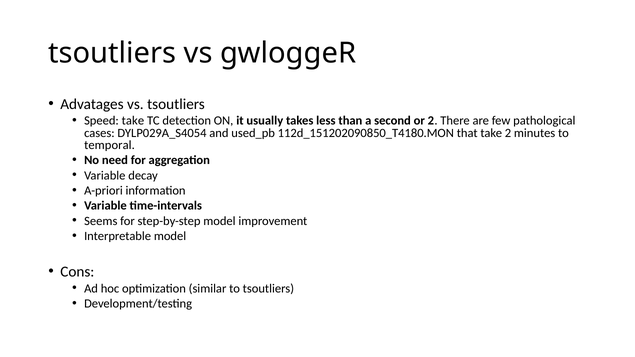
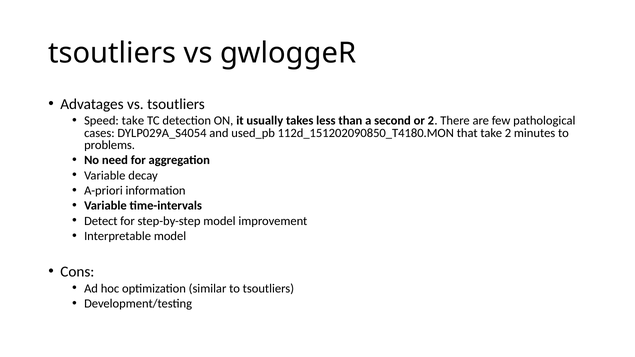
temporal: temporal -> problems (110, 145)
Seems: Seems -> Detect (101, 221)
